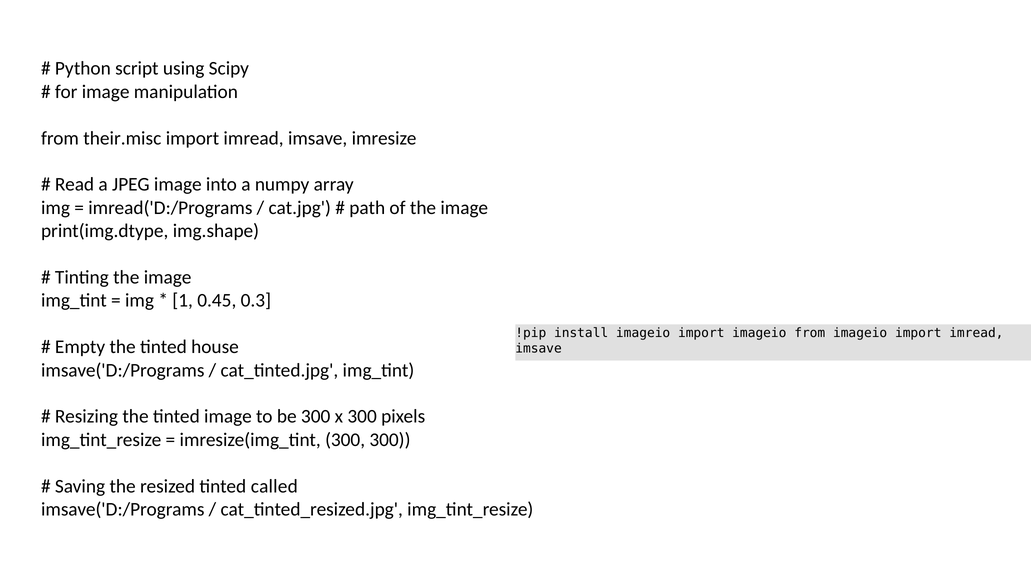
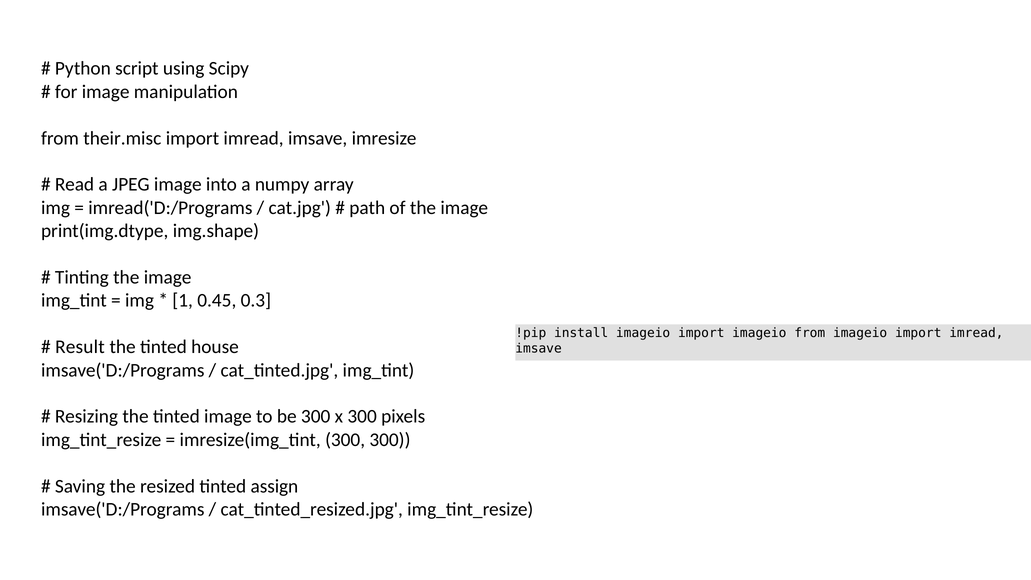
Empty: Empty -> Result (80, 347)
called: called -> assign (274, 486)
